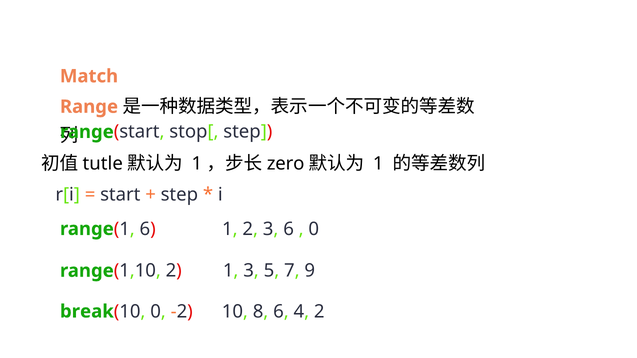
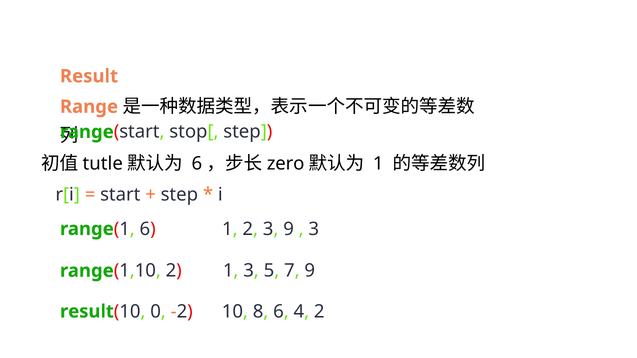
Match: Match -> Result (89, 76)
1: 1 -> 6 (197, 164)
3 6: 6 -> 9 (289, 229)
0: 0 -> 3 (314, 229)
break: break -> result (87, 312)
